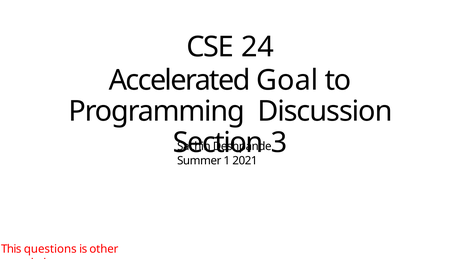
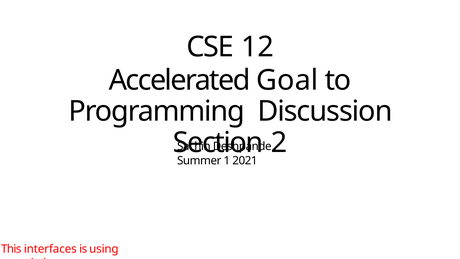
24: 24 -> 12 (258, 47)
3: 3 -> 2 (279, 142)
questions: questions -> interfaces (50, 249)
other: other -> using (104, 249)
